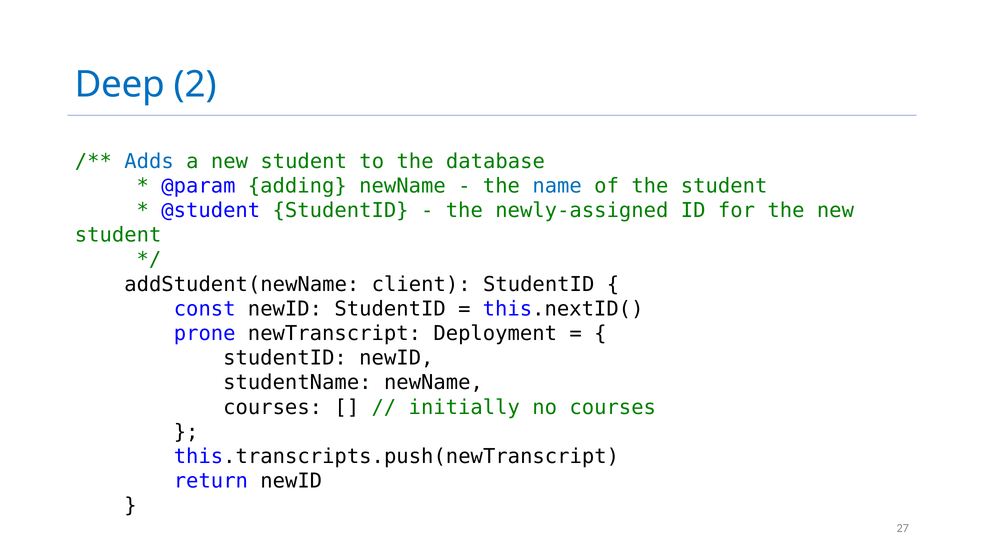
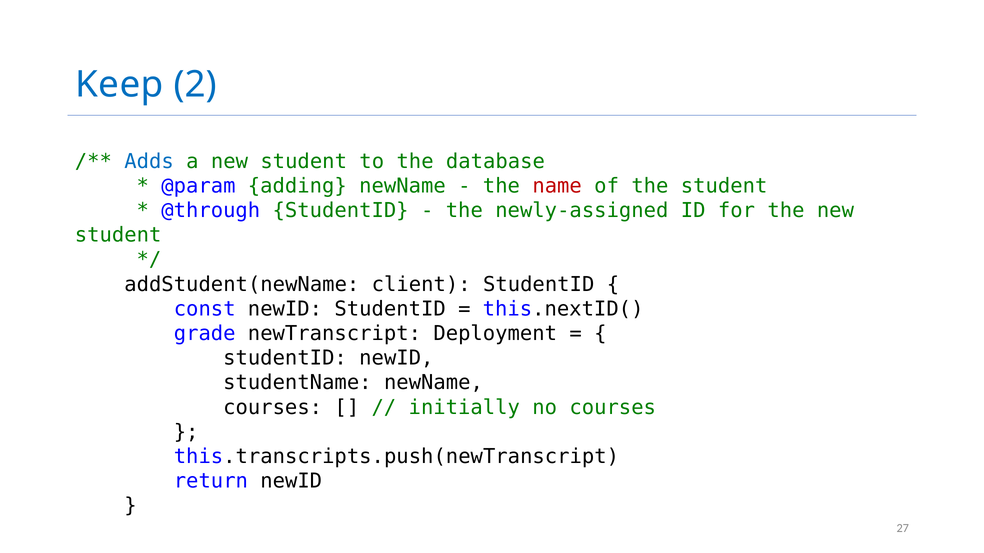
Deep: Deep -> Keep (119, 85)
name colour: blue -> red (557, 186)
@student: @student -> @through (211, 211)
prone: prone -> grade (205, 334)
